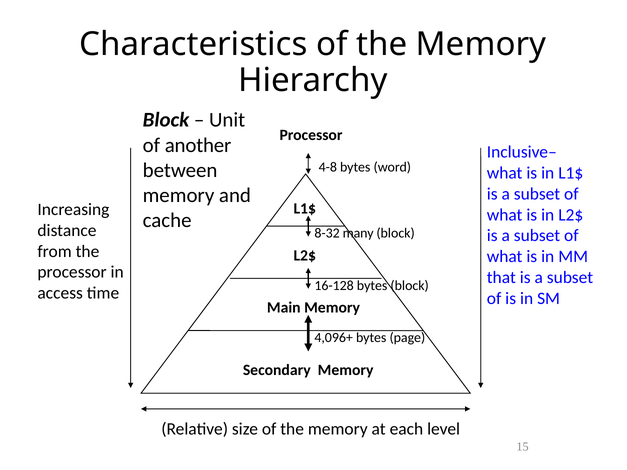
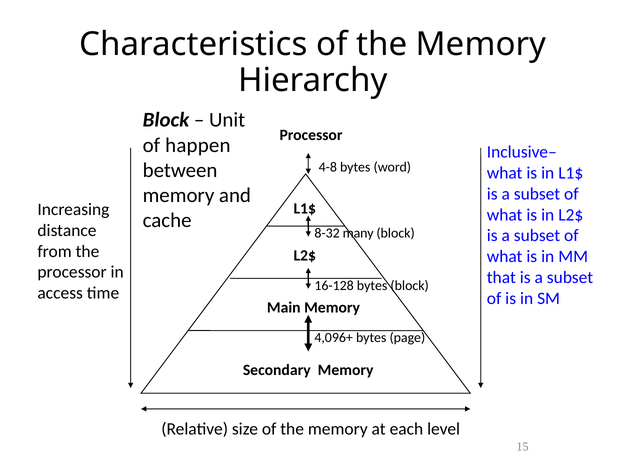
another: another -> happen (198, 145)
